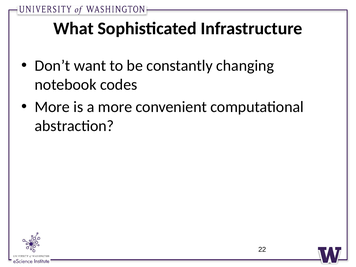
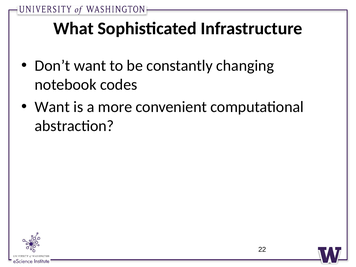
More: More -> Want (52, 107)
